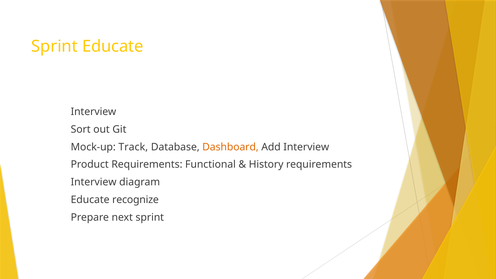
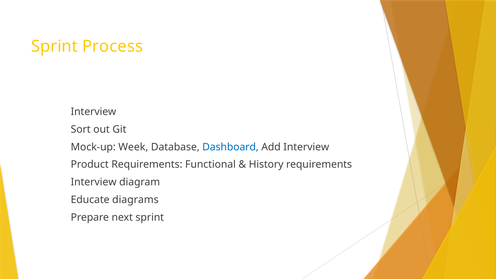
Sprint Educate: Educate -> Process (113, 46)
Track: Track -> Week (133, 147)
Dashboard colour: orange -> blue (230, 147)
recognize: recognize -> diagrams (135, 200)
